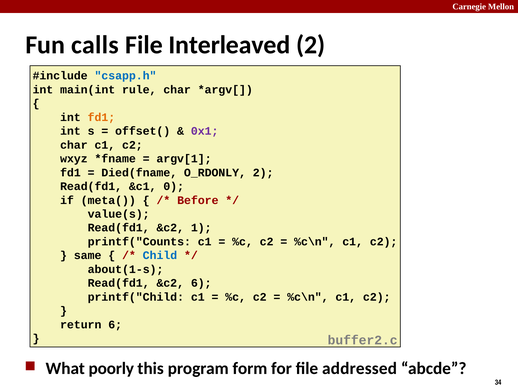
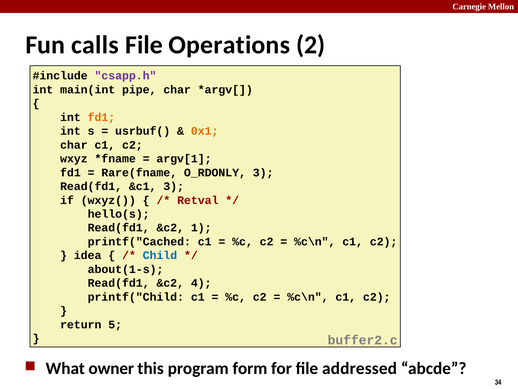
Interleaved: Interleaved -> Operations (229, 45)
csapp.h colour: blue -> purple (126, 76)
rule: rule -> pipe (139, 90)
offset(: offset( -> usrbuf( (143, 131)
0x1 colour: purple -> orange (205, 131)
Died(fname: Died(fname -> Rare(fname (139, 172)
O_RDONLY 2: 2 -> 3 (263, 172)
&c1 0: 0 -> 3 (174, 186)
meta(: meta( -> wxyz( (108, 200)
Before: Before -> Retval (198, 200)
value(s: value(s -> hello(s (119, 214)
printf("Counts: printf("Counts -> printf("Cached (139, 241)
same: same -> idea (88, 255)
&c2 6: 6 -> 4 (201, 283)
return 6: 6 -> 5 (115, 324)
poorly: poorly -> owner (111, 368)
